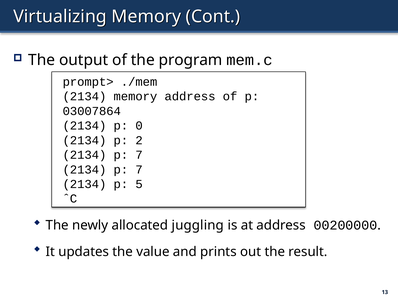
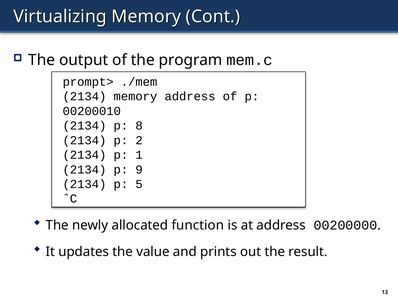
03007864: 03007864 -> 00200010 (92, 111)
0: 0 -> 8 (139, 125)
7: 7 -> 1 (139, 155)
7: 7 -> 9 (139, 169)
juggling: juggling -> function (198, 225)
